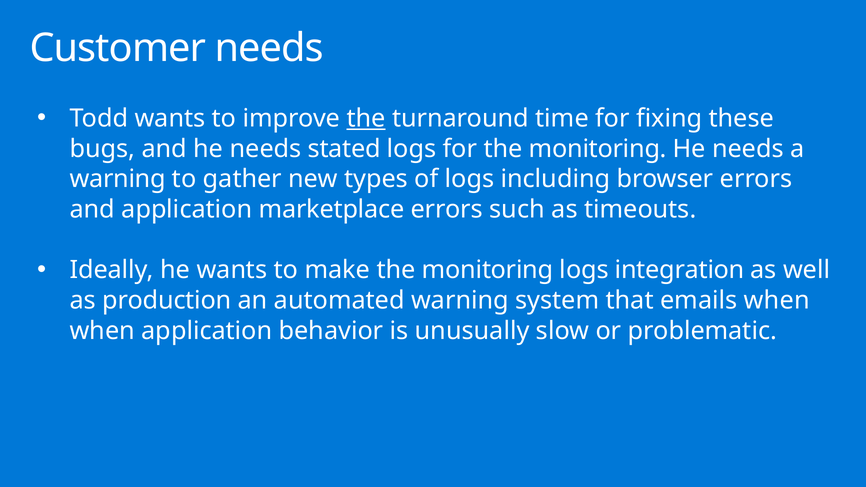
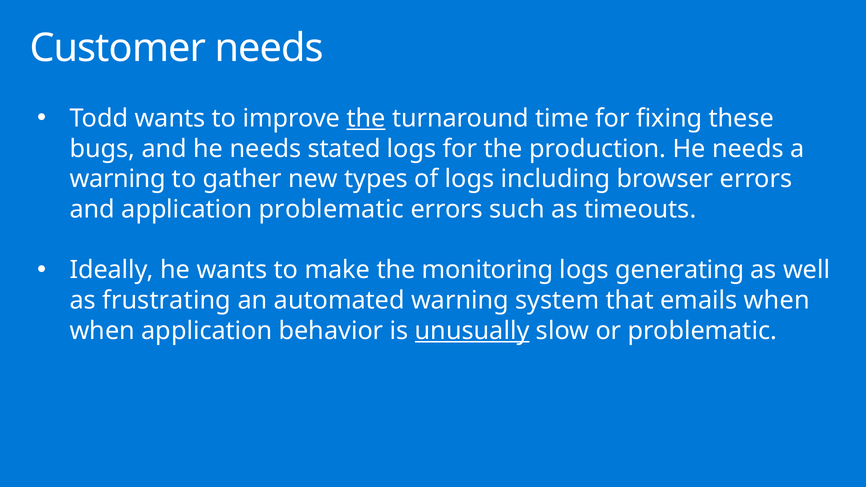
for the monitoring: monitoring -> production (598, 149)
application marketplace: marketplace -> problematic (331, 209)
integration: integration -> generating (680, 270)
production: production -> frustrating (167, 300)
unusually underline: none -> present (472, 331)
